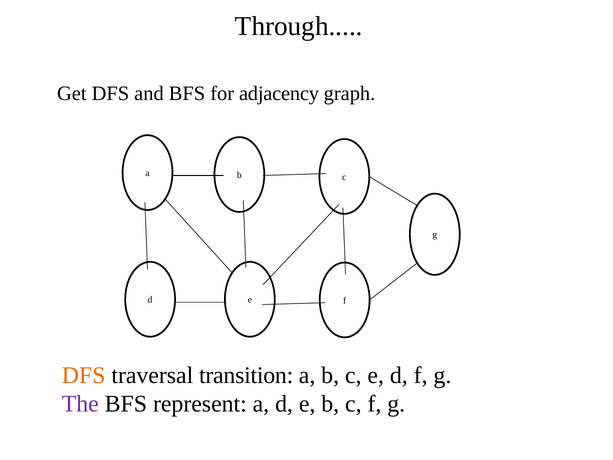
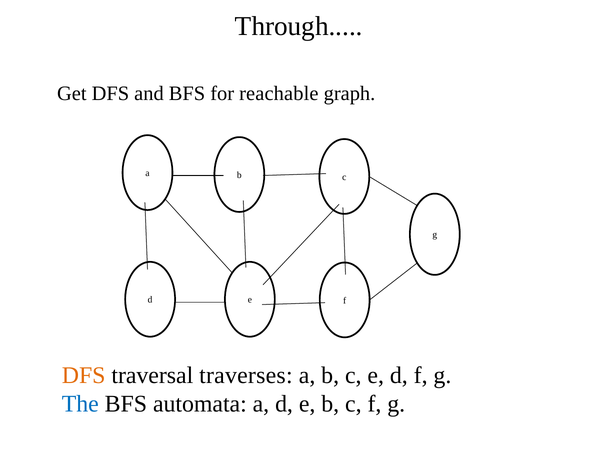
adjacency: adjacency -> reachable (279, 93)
transition: transition -> traverses (246, 375)
The colour: purple -> blue (80, 404)
represent: represent -> automata (200, 404)
